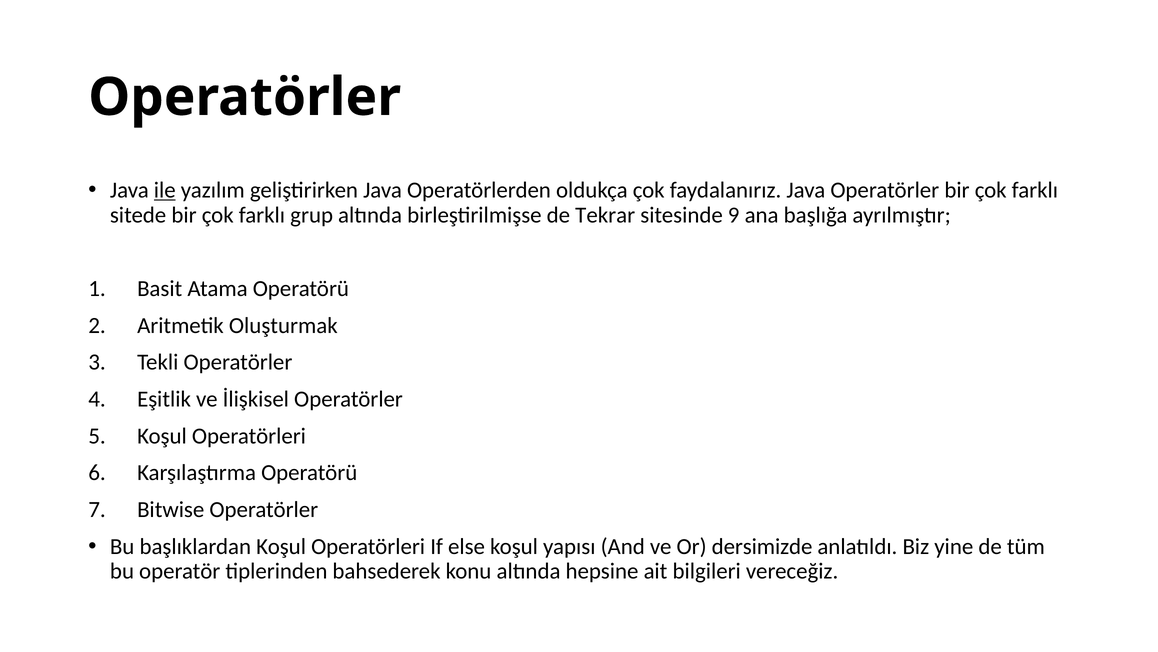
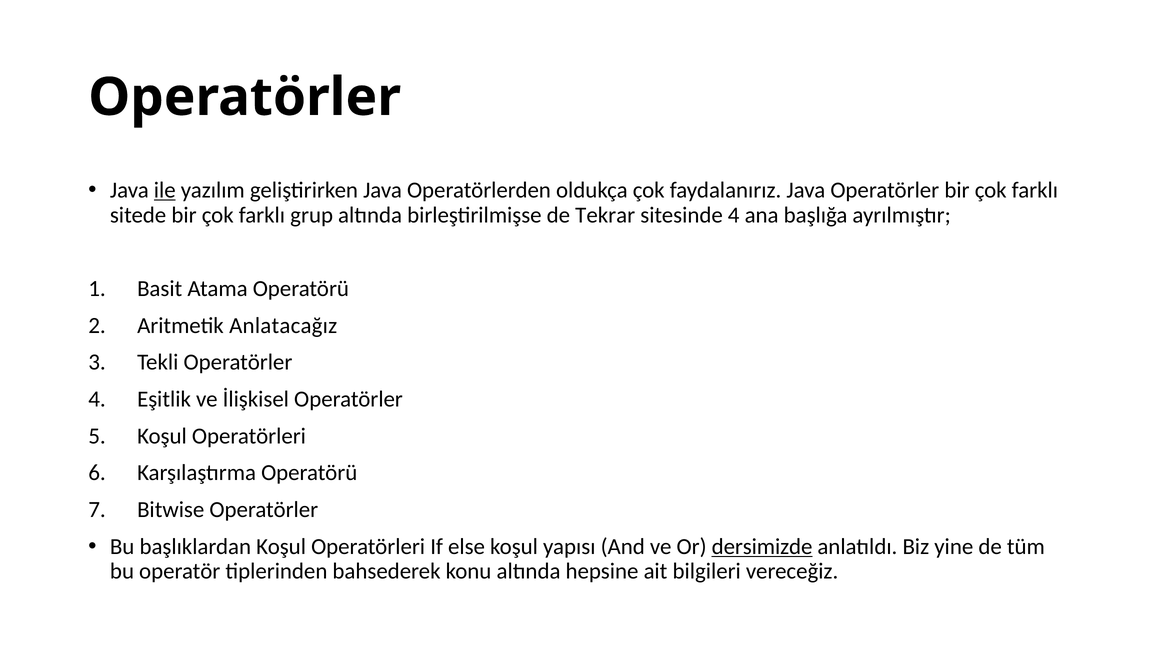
sitesinde 9: 9 -> 4 (734, 215)
Oluşturmak: Oluşturmak -> Anlatacağız (283, 325)
dersimizde underline: none -> present (762, 546)
